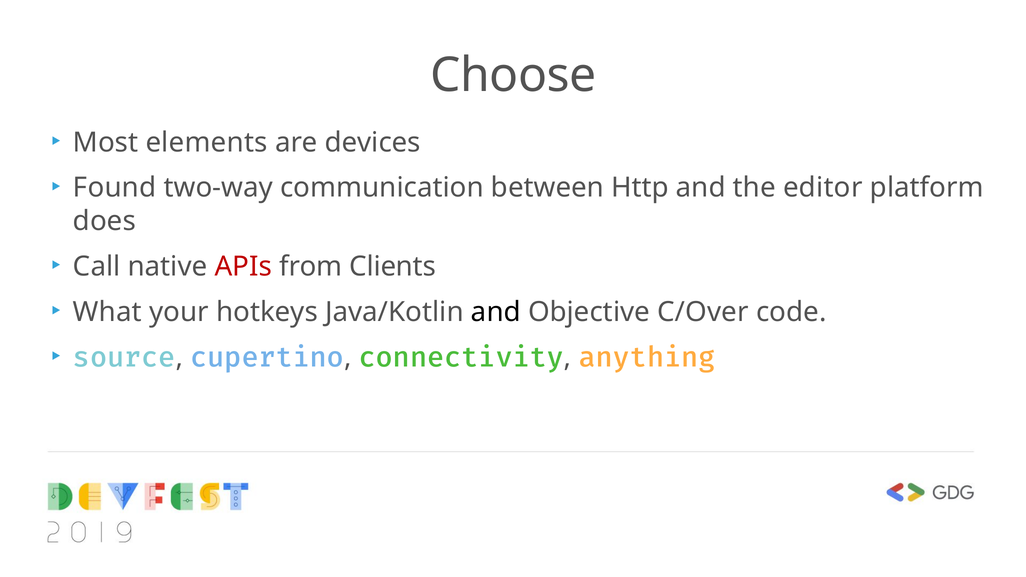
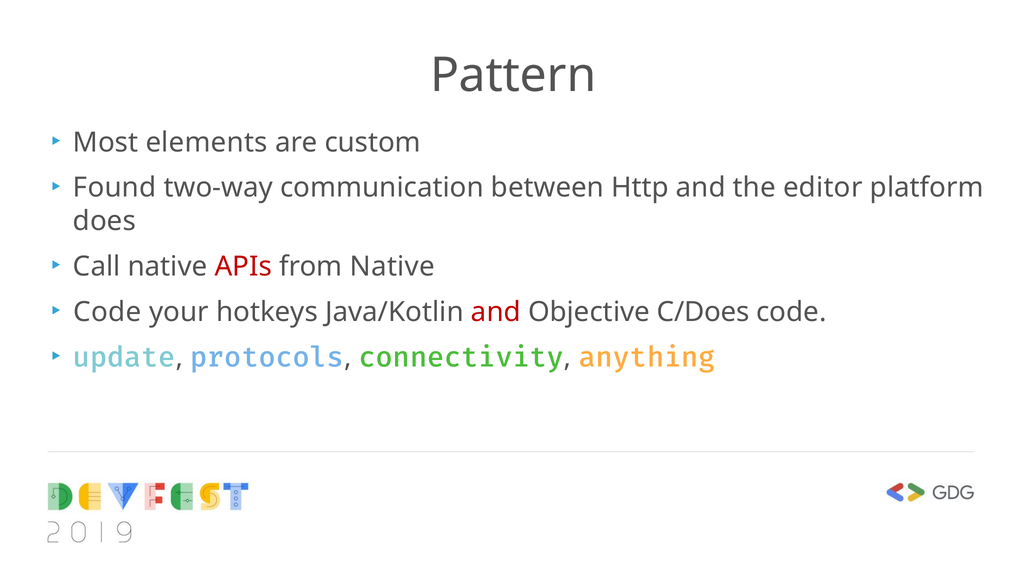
Choose: Choose -> Pattern (513, 75)
devices: devices -> custom (373, 142)
from Clients: Clients -> Native (392, 267)
What: What -> Code (107, 312)
and colour: black -> red (496, 312)
C/Over: C/Over -> C/Does (703, 312)
source: source -> update (124, 358)
cupertino: cupertino -> protocols (267, 358)
